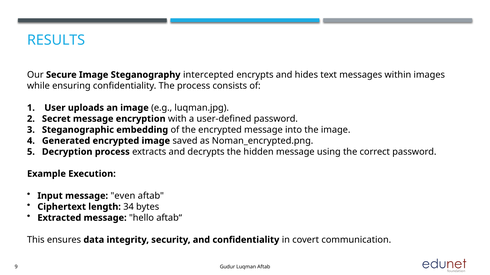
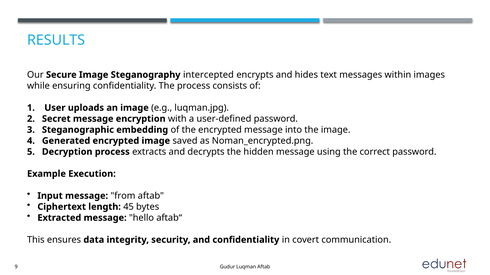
even: even -> from (123, 196)
34: 34 -> 45 (129, 207)
